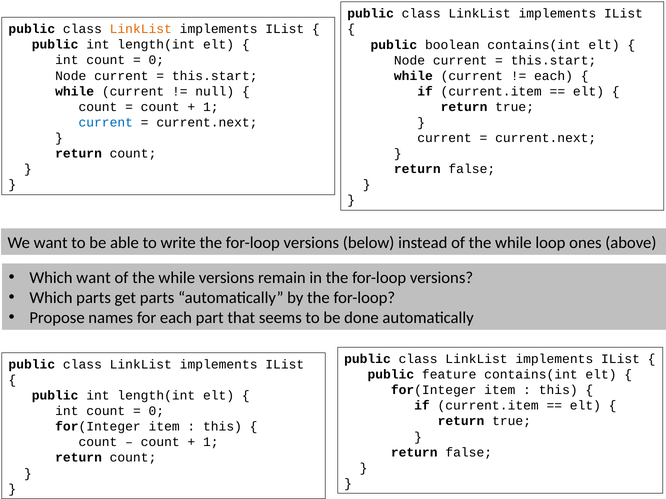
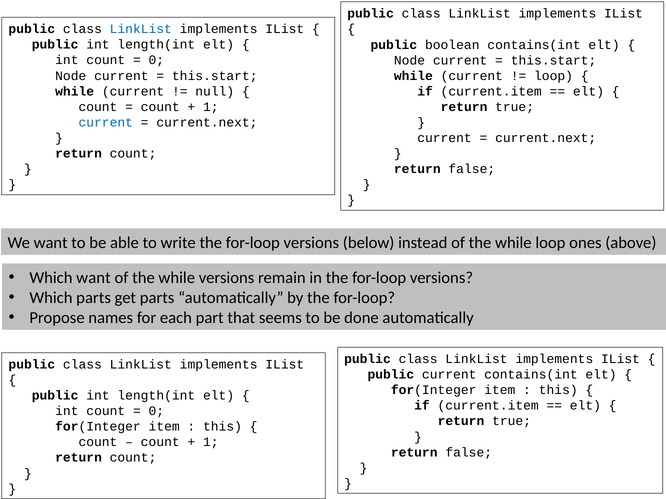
LinkList colour: orange -> blue (141, 29)
each: each -> loop (554, 76)
public feature: feature -> current (449, 375)
